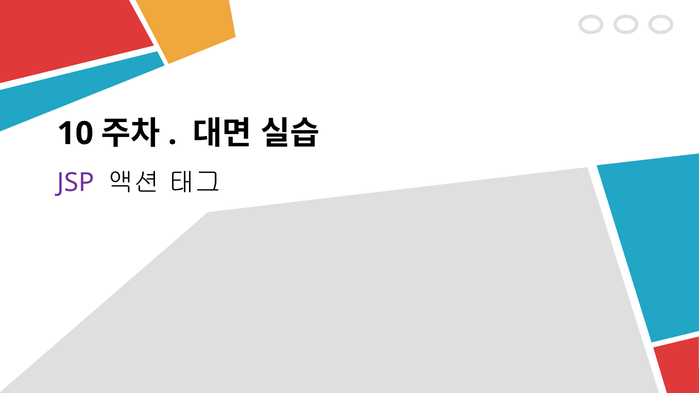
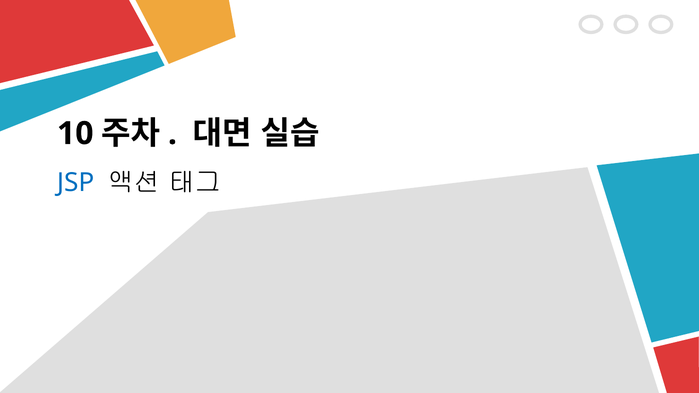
JSP colour: purple -> blue (76, 183)
